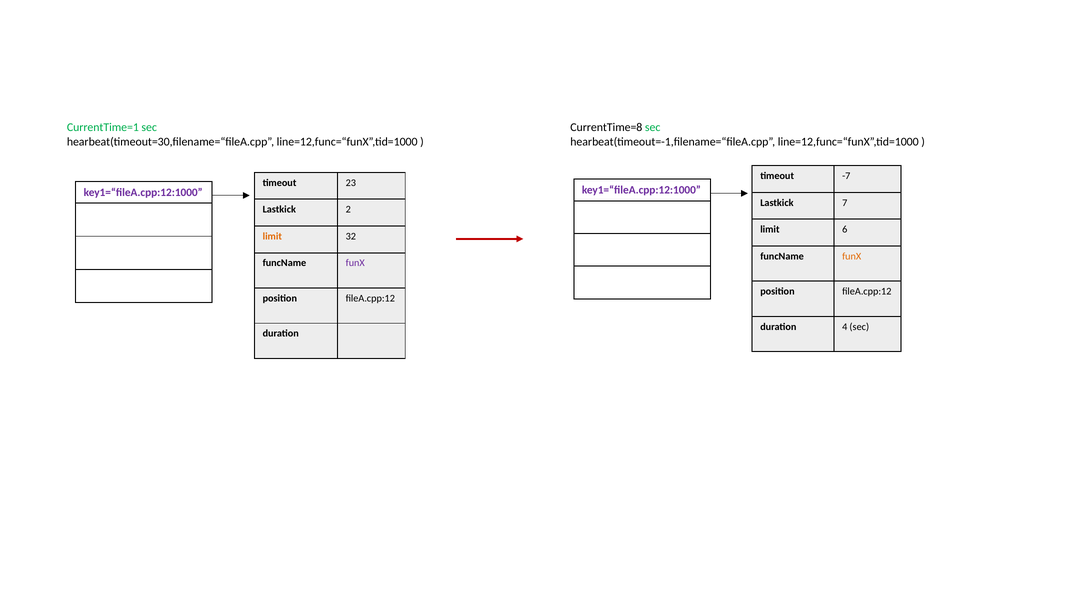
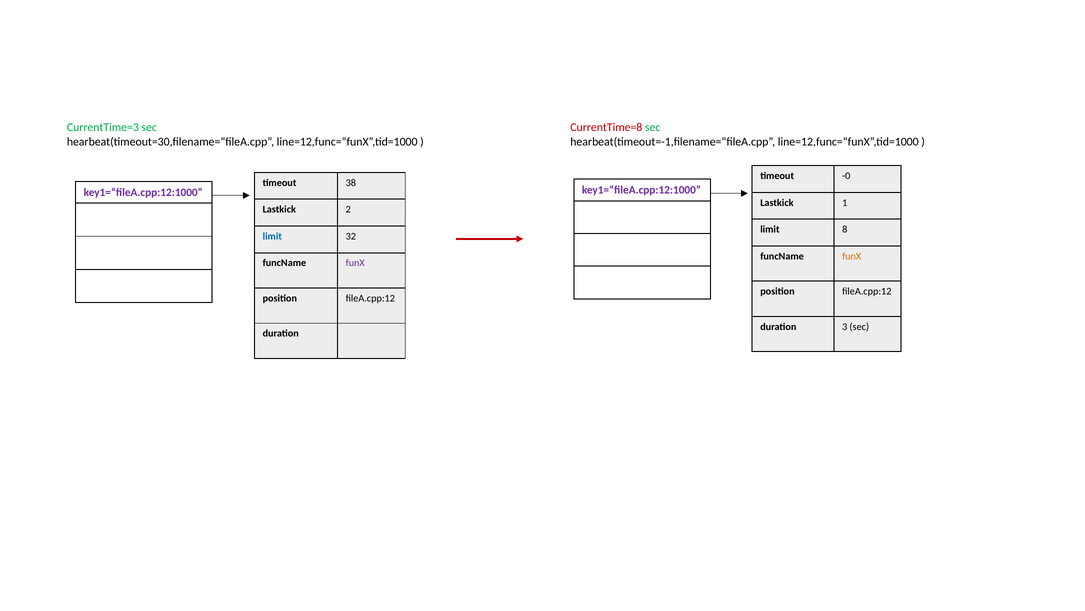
CurrentTime=1: CurrentTime=1 -> CurrentTime=3 (103, 127)
CurrentTime=8 colour: black -> red (606, 127)
-7: -7 -> -0 (846, 176)
23: 23 -> 38 (351, 183)
7: 7 -> 1 (845, 203)
6: 6 -> 8 (845, 229)
limit colour: orange -> blue (272, 236)
4: 4 -> 3 (845, 326)
